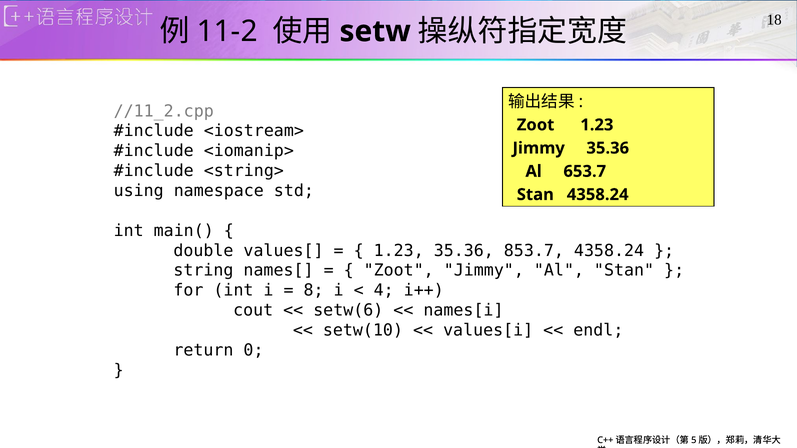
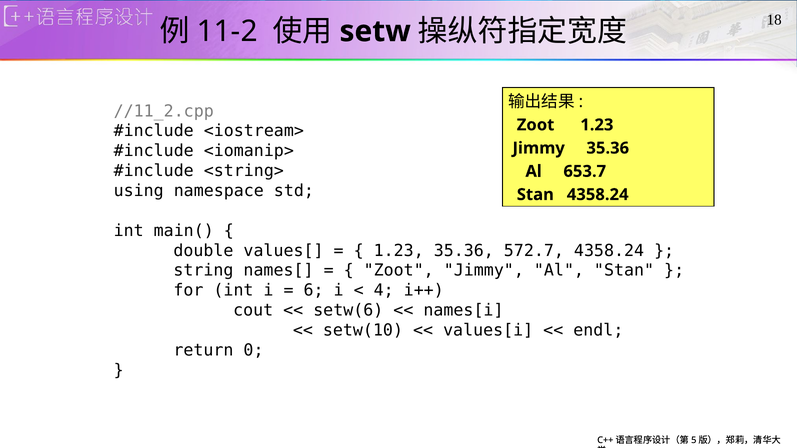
853.7: 853.7 -> 572.7 (534, 251)
8: 8 -> 6 (314, 290)
